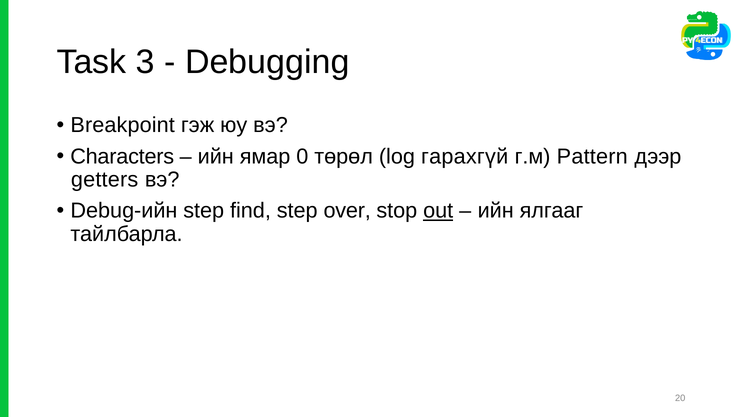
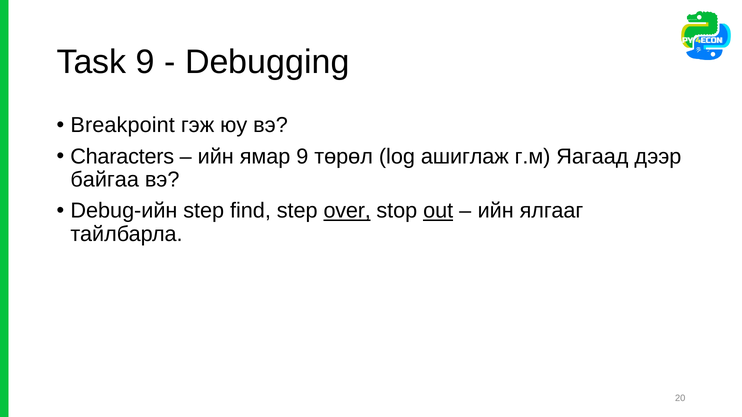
Task 3: 3 -> 9 (145, 62)
ямар 0: 0 -> 9 (302, 157)
гарахгүй: гарахгүй -> ашиглаж (465, 157)
Pattern: Pattern -> Яагаад (592, 157)
getters: getters -> байгаа (105, 180)
over underline: none -> present (347, 211)
